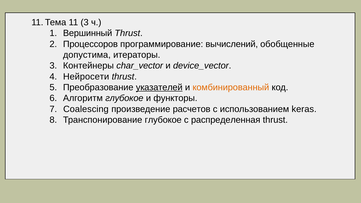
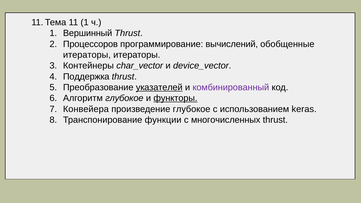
11 3: 3 -> 1 (85, 22)
допустима: допустима -> итераторы (87, 55)
Нейросети: Нейросети -> Поддержка (86, 77)
комбинированный colour: orange -> purple (231, 87)
функторы underline: none -> present (175, 98)
Coalescing: Coalescing -> Конвейера (86, 109)
произведение расчетов: расчетов -> глубокое (192, 109)
Транспонирование глубокое: глубокое -> функции (163, 120)
распределенная: распределенная -> многочисленных (226, 120)
